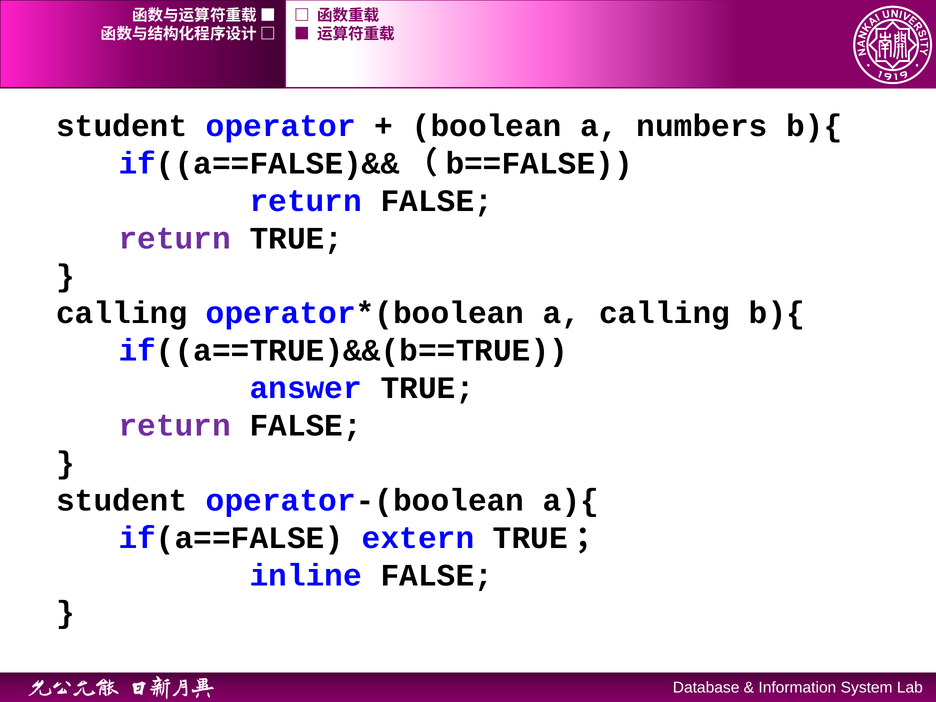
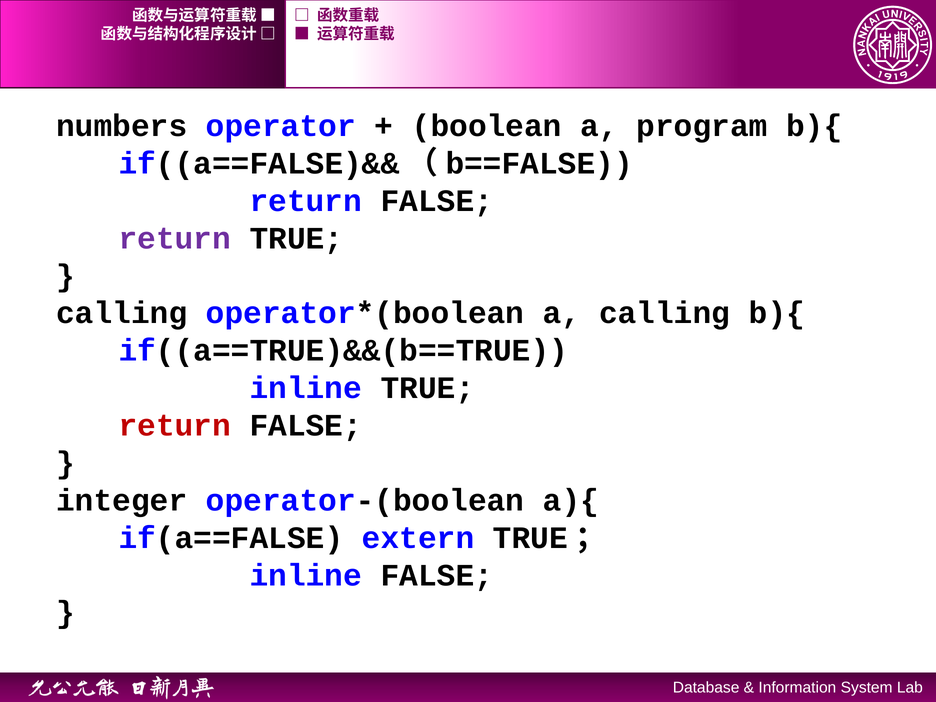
student: student -> numbers (122, 126)
numbers: numbers -> program (702, 126)
answer: answer -> inline (306, 388)
return colour: purple -> red (175, 425)
student: student -> integer (122, 500)
